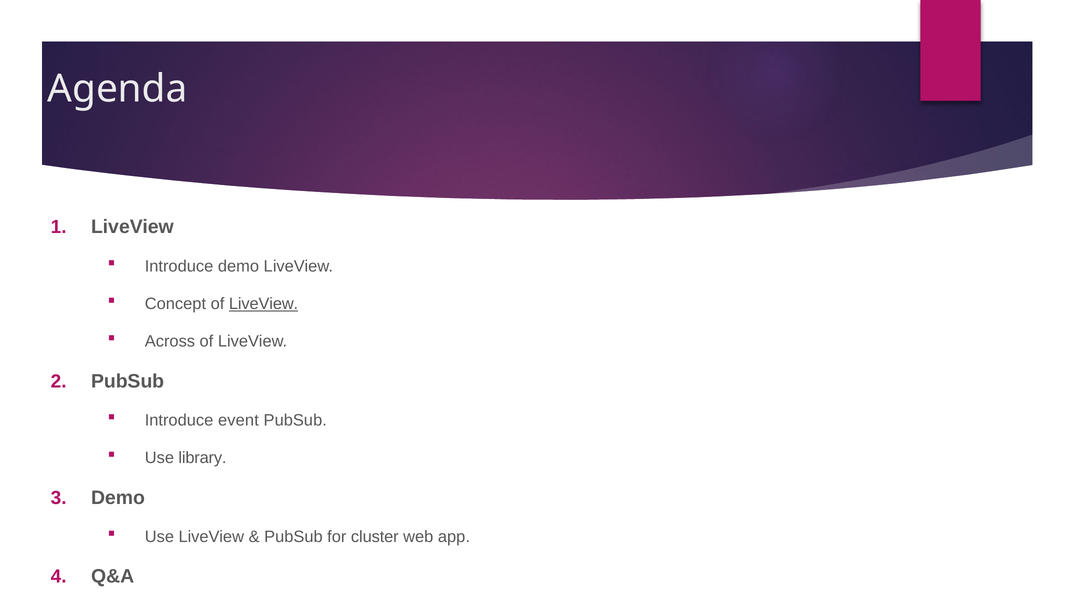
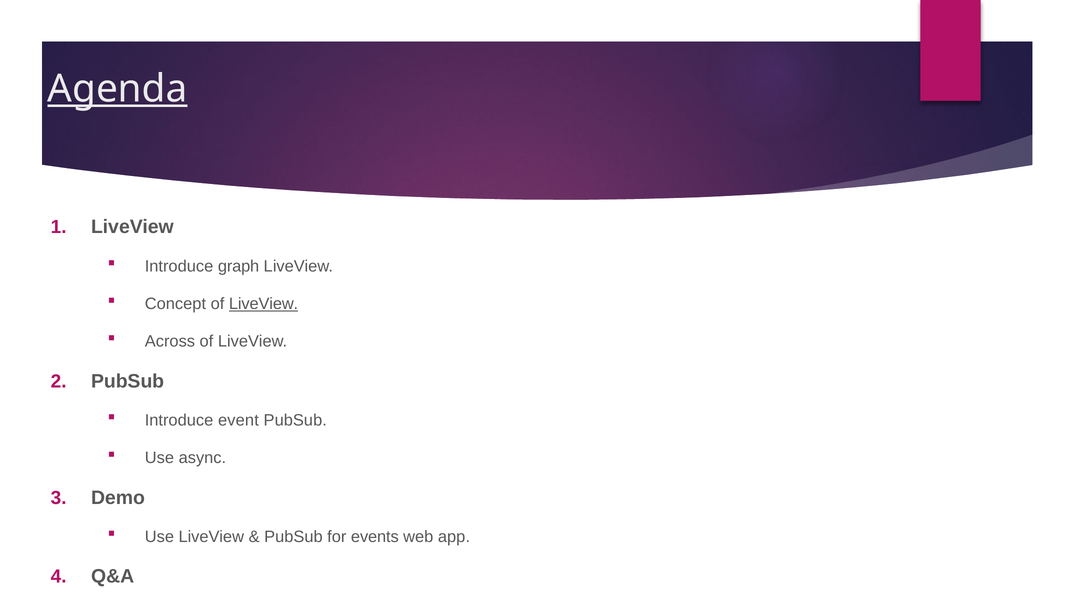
Agenda underline: none -> present (118, 89)
Introduce demo: demo -> graph (239, 266)
library: library -> async (202, 458)
cluster: cluster -> events (375, 537)
